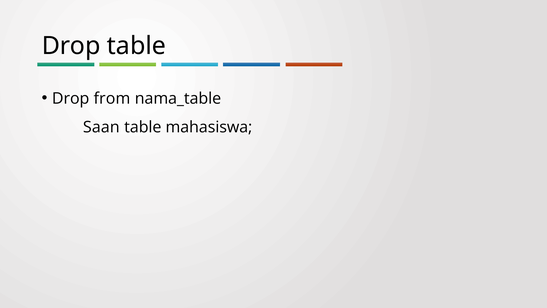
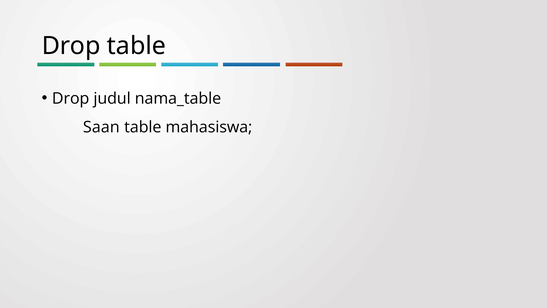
from: from -> judul (112, 98)
